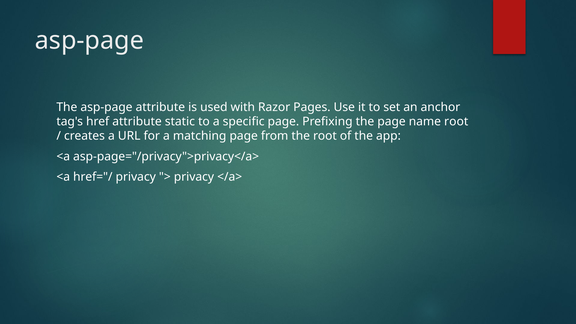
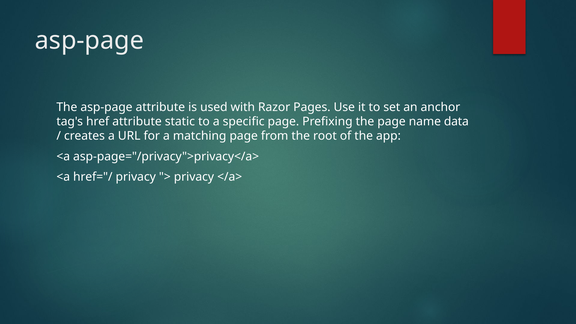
name root: root -> data (456, 122)
